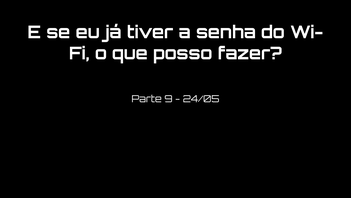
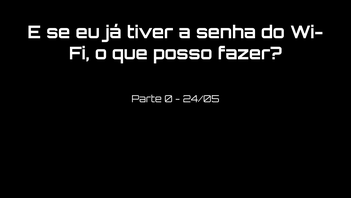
9: 9 -> 0 (168, 99)
